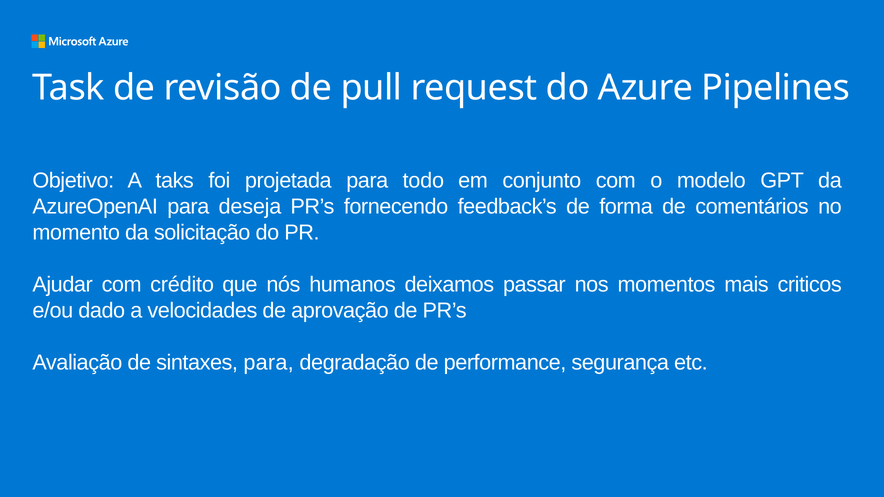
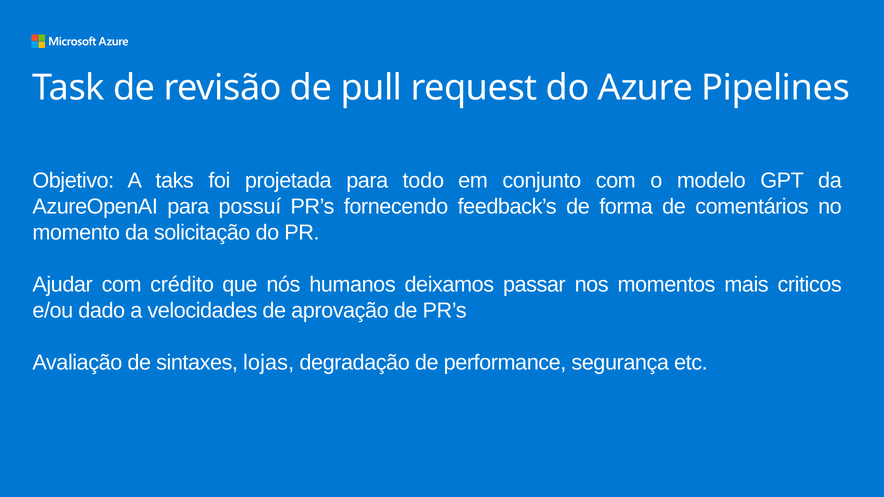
deseja: deseja -> possuí (250, 207)
sintaxes para: para -> lojas (269, 363)
